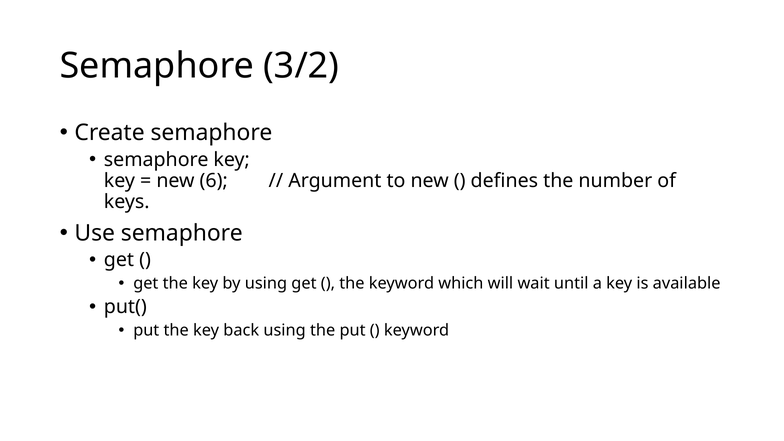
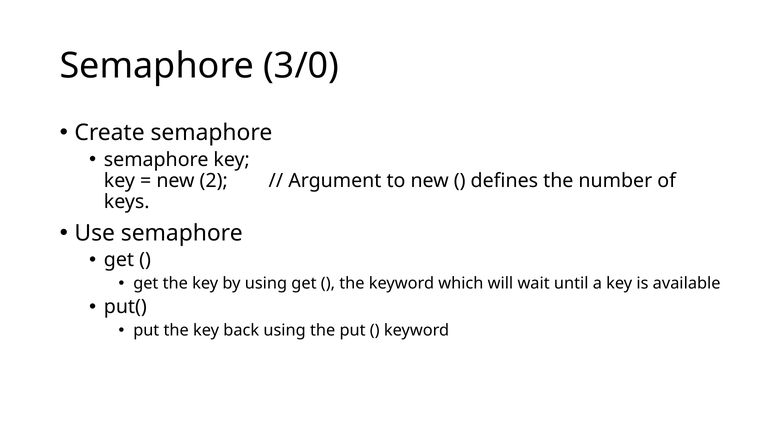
3/2: 3/2 -> 3/0 (301, 66)
6: 6 -> 2 (214, 181)
